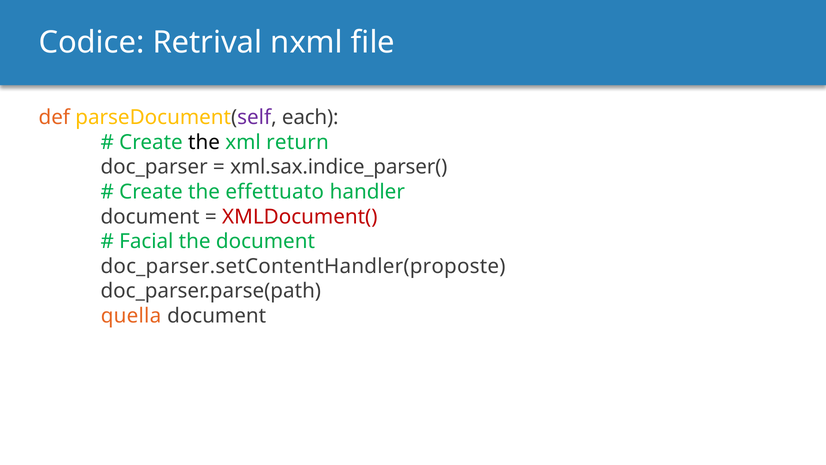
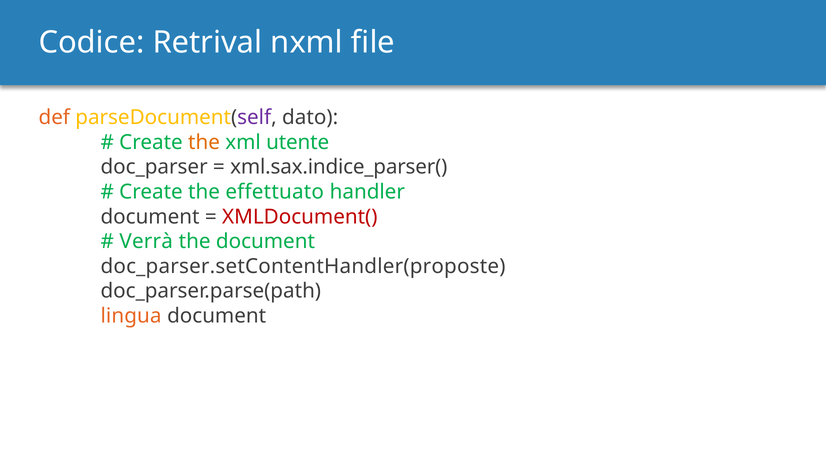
each: each -> dato (310, 117)
the colour: black -> orange (204, 142)
return: return -> utente (298, 142)
Facial: Facial -> Verrà (146, 241)
quella: quella -> lingua (131, 316)
